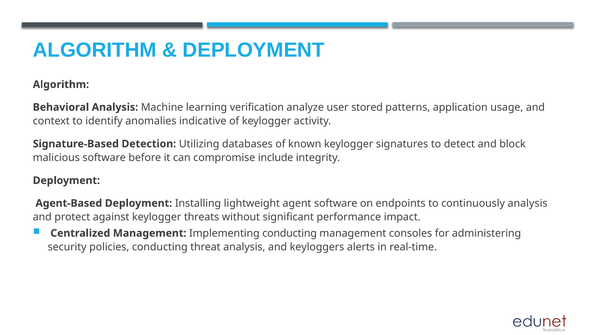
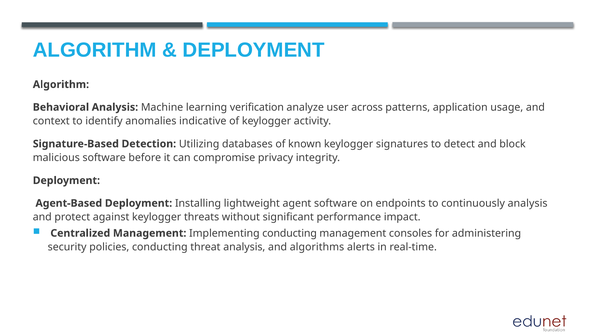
stored: stored -> across (367, 107)
include: include -> privacy (276, 158)
keyloggers: keyloggers -> algorithms (317, 247)
